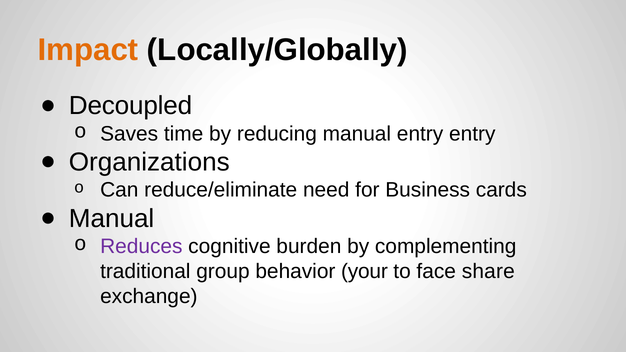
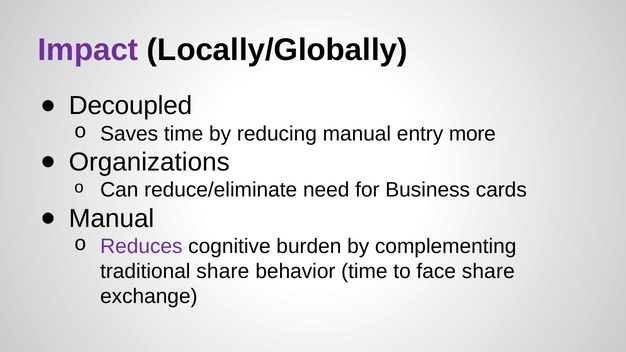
Impact colour: orange -> purple (88, 50)
entry entry: entry -> more (472, 134)
traditional group: group -> share (223, 271)
behavior your: your -> time (364, 271)
